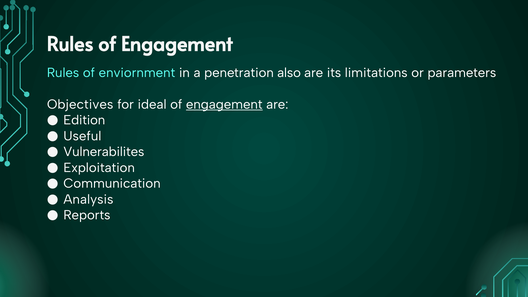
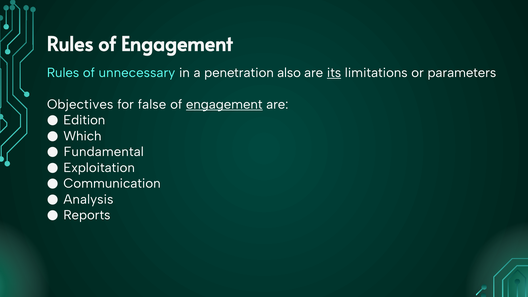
enviornment: enviornment -> unnecessary (137, 73)
its underline: none -> present (334, 73)
ideal: ideal -> false (152, 104)
Useful: Useful -> Which (82, 136)
Vulnerabilites: Vulnerabilites -> Fundamental (104, 152)
